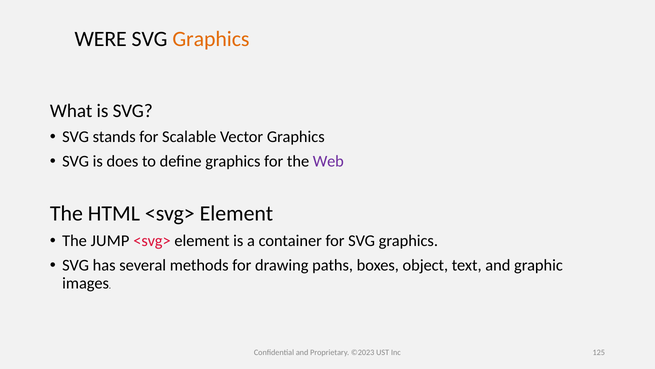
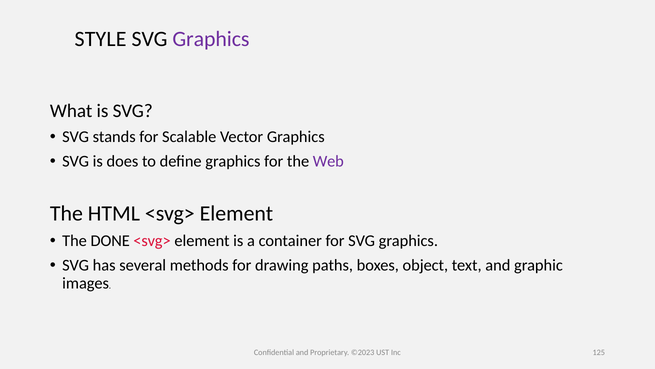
WERE: WERE -> STYLE (101, 39)
Graphics colour: orange -> purple (211, 39)
JUMP: JUMP -> DONE (110, 241)
